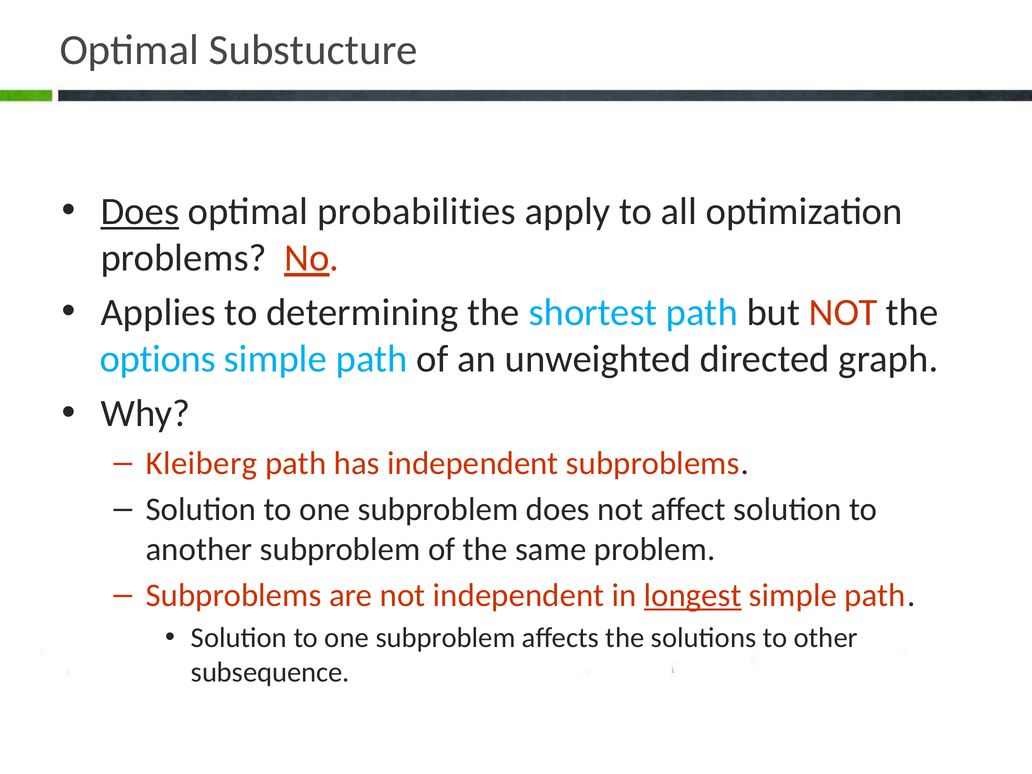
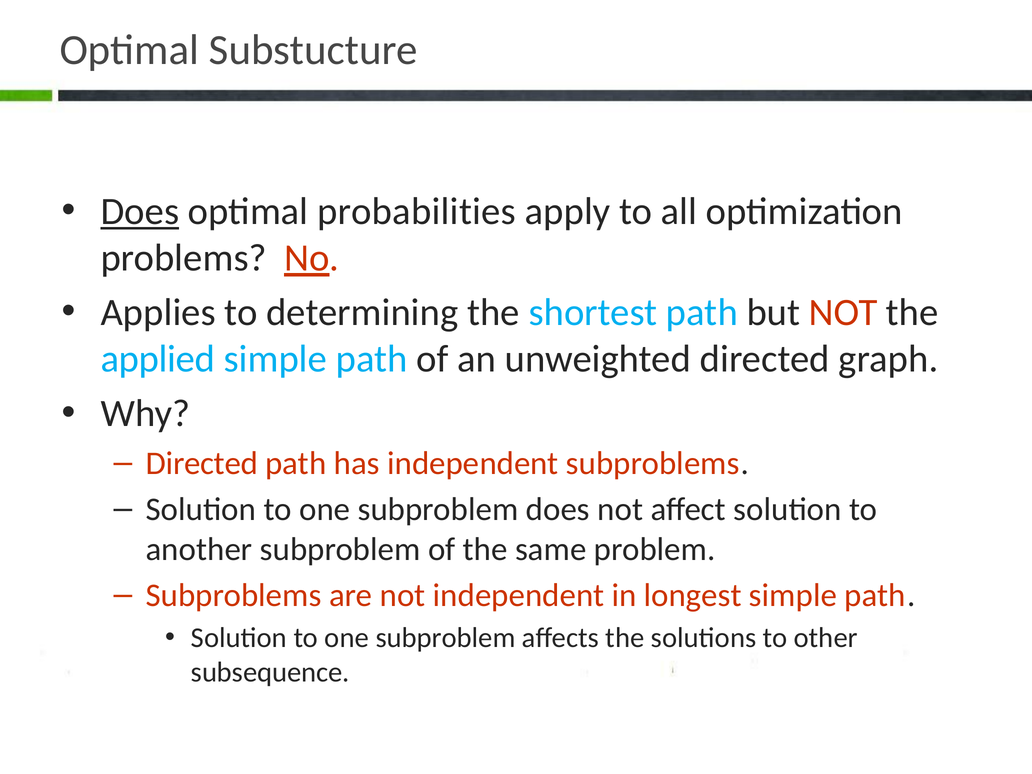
options: options -> applied (158, 359)
Kleiberg: Kleiberg -> Directed (202, 463)
longest underline: present -> none (693, 596)
